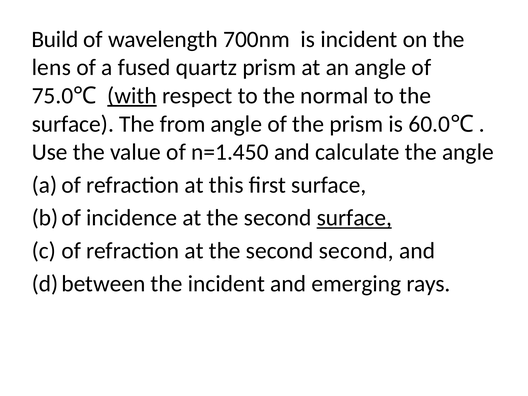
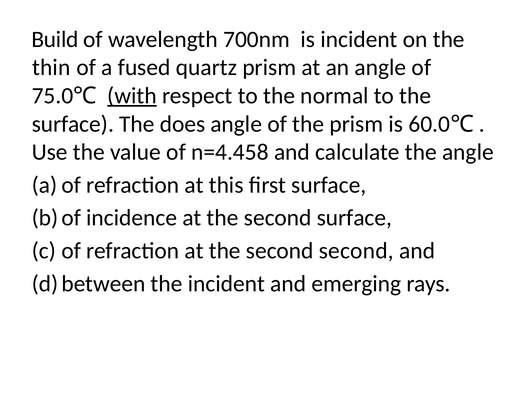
lens: lens -> thin (51, 68)
from: from -> does (183, 124)
n=1.450: n=1.450 -> n=4.458 (230, 152)
surface underline: present -> none (354, 218)
